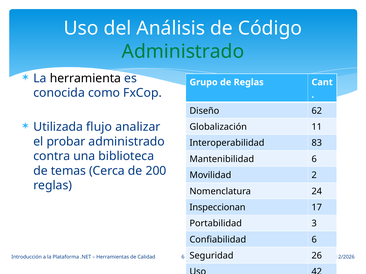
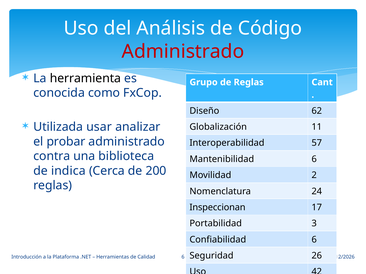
Administrado colour: green -> red (183, 52)
flujo: flujo -> usar (99, 127)
83: 83 -> 57 (317, 143)
temas: temas -> indica (68, 171)
